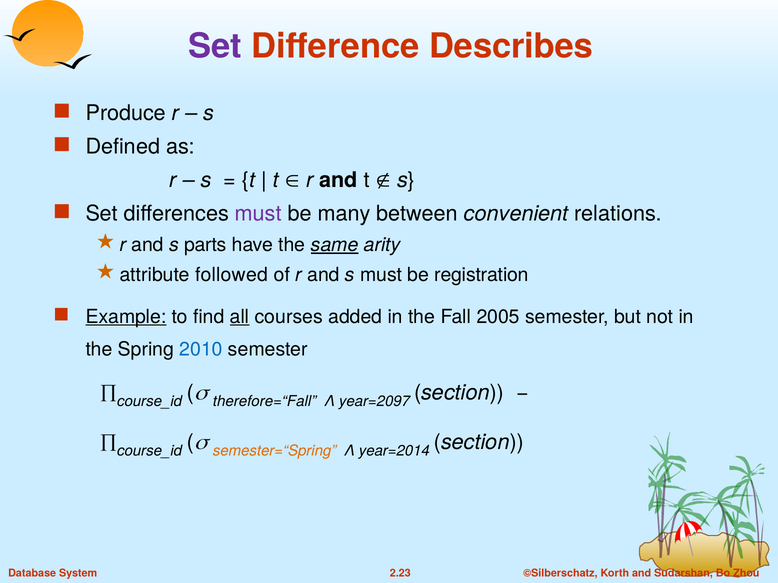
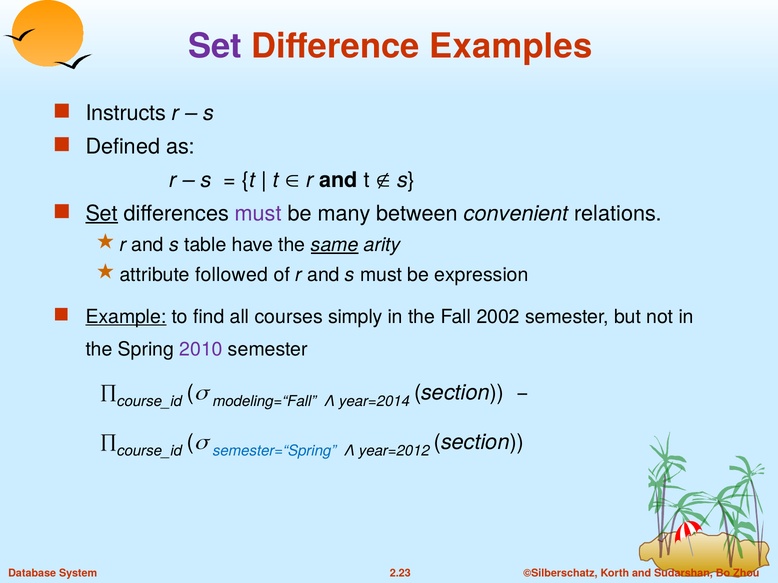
Describes: Describes -> Examples (511, 47)
Produce: Produce -> Instructs (126, 113)
Set underline: none -> present (102, 214)
parts: parts -> table (205, 245)
registration: registration -> expression (481, 275)
all underline: present -> none (240, 317)
added: added -> simply (355, 317)
2005: 2005 -> 2002 (498, 317)
2010 colour: blue -> purple (201, 350)
therefore=“Fall: therefore=“Fall -> modeling=“Fall (265, 401)
year=2097: year=2097 -> year=2014 (374, 401)
semester=“Spring colour: orange -> blue (275, 451)
year=2014: year=2014 -> year=2012 (394, 451)
